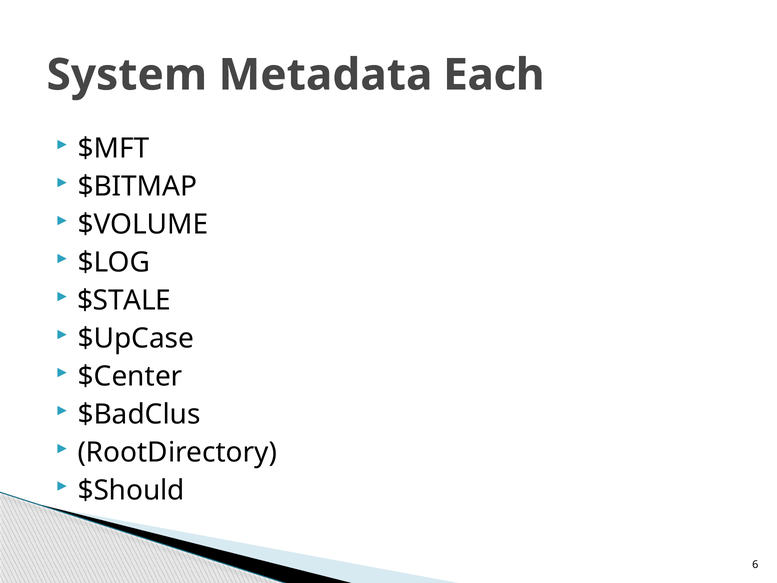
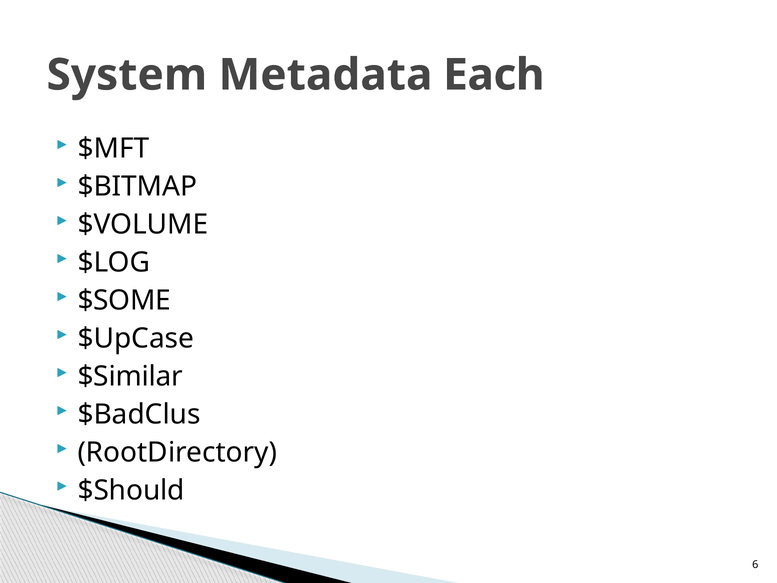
$STALE: $STALE -> $SOME (124, 300)
$Center: $Center -> $Similar (130, 376)
